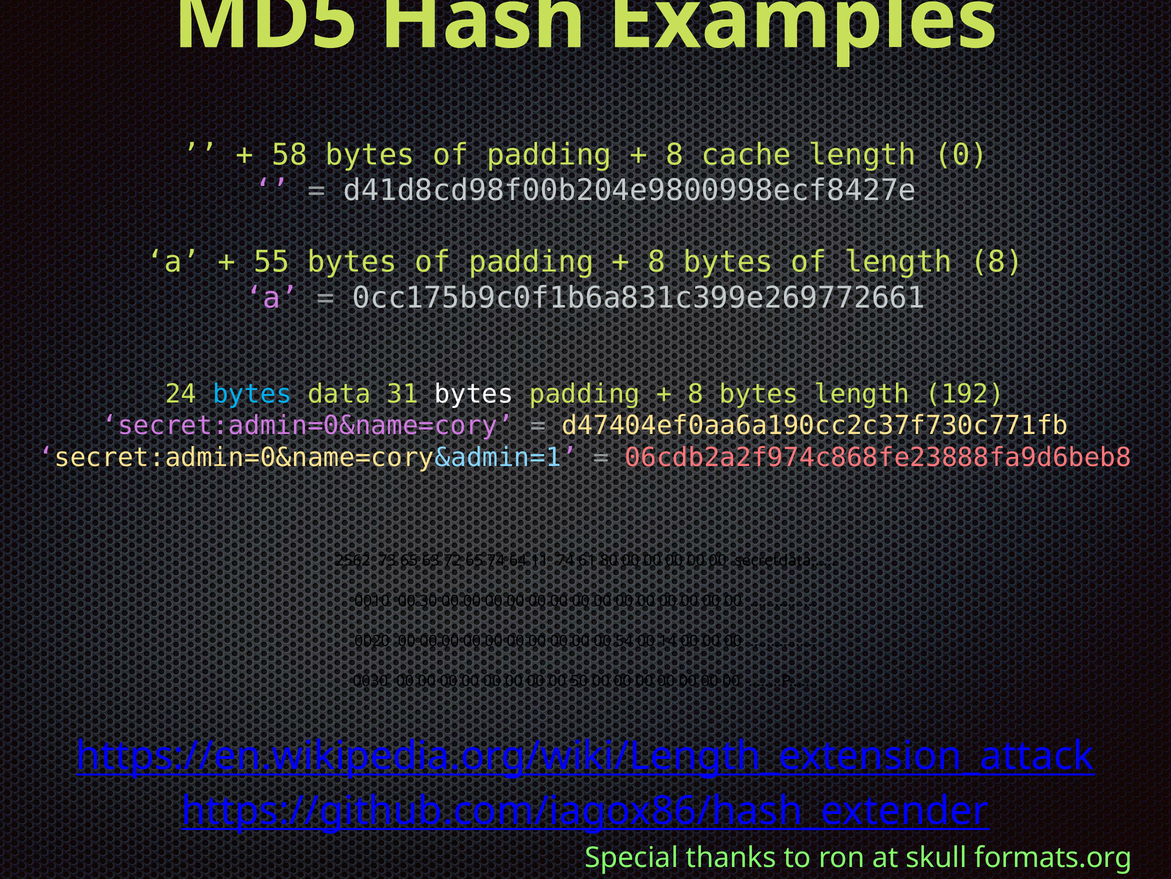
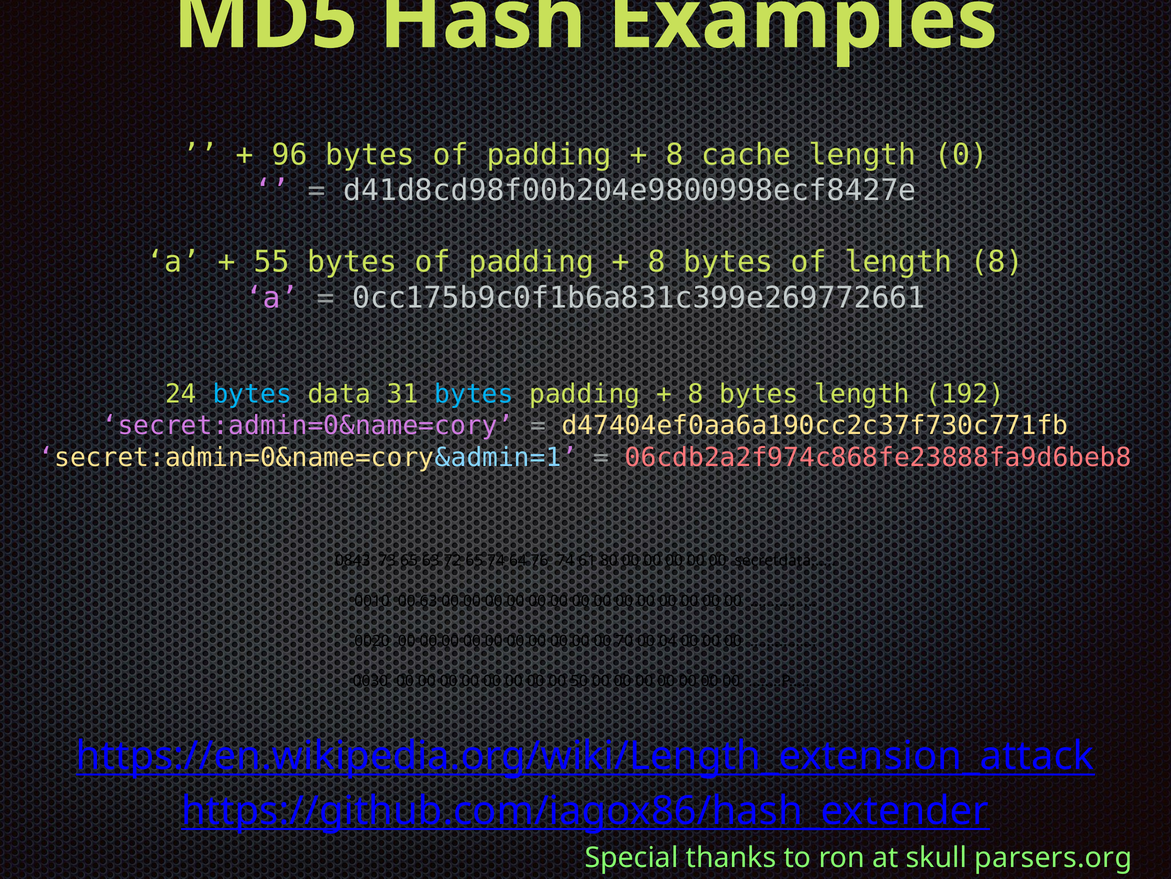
58: 58 -> 96 (290, 155)
bytes colour: white -> light blue (474, 394)
2562: 2562 -> 0843 (353, 560)
11: 11 -> 76 (540, 560)
00 30: 30 -> 63 (428, 600)
54: 54 -> 70 (624, 640)
14: 14 -> 04 (668, 640)
formats.org: formats.org -> parsers.org (1053, 857)
